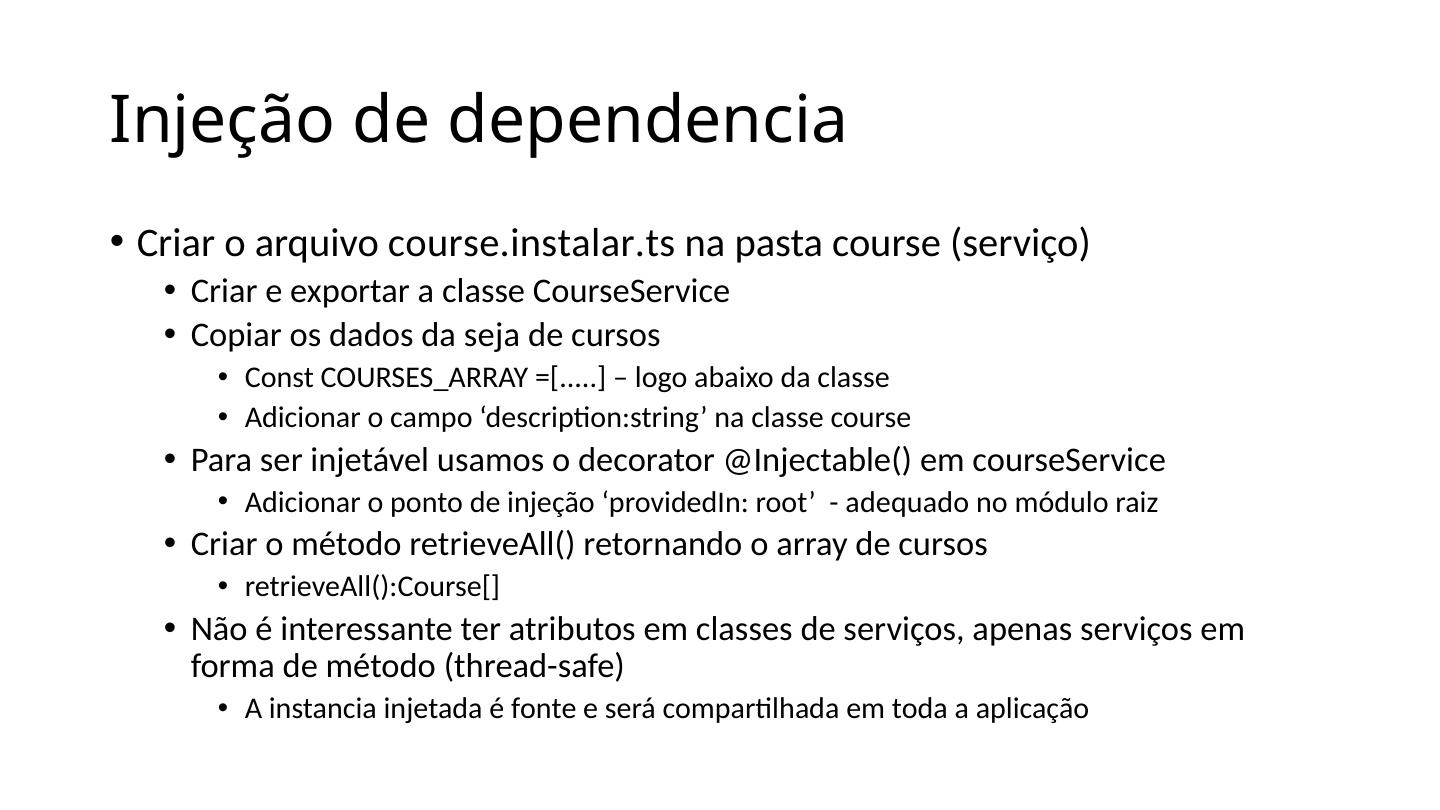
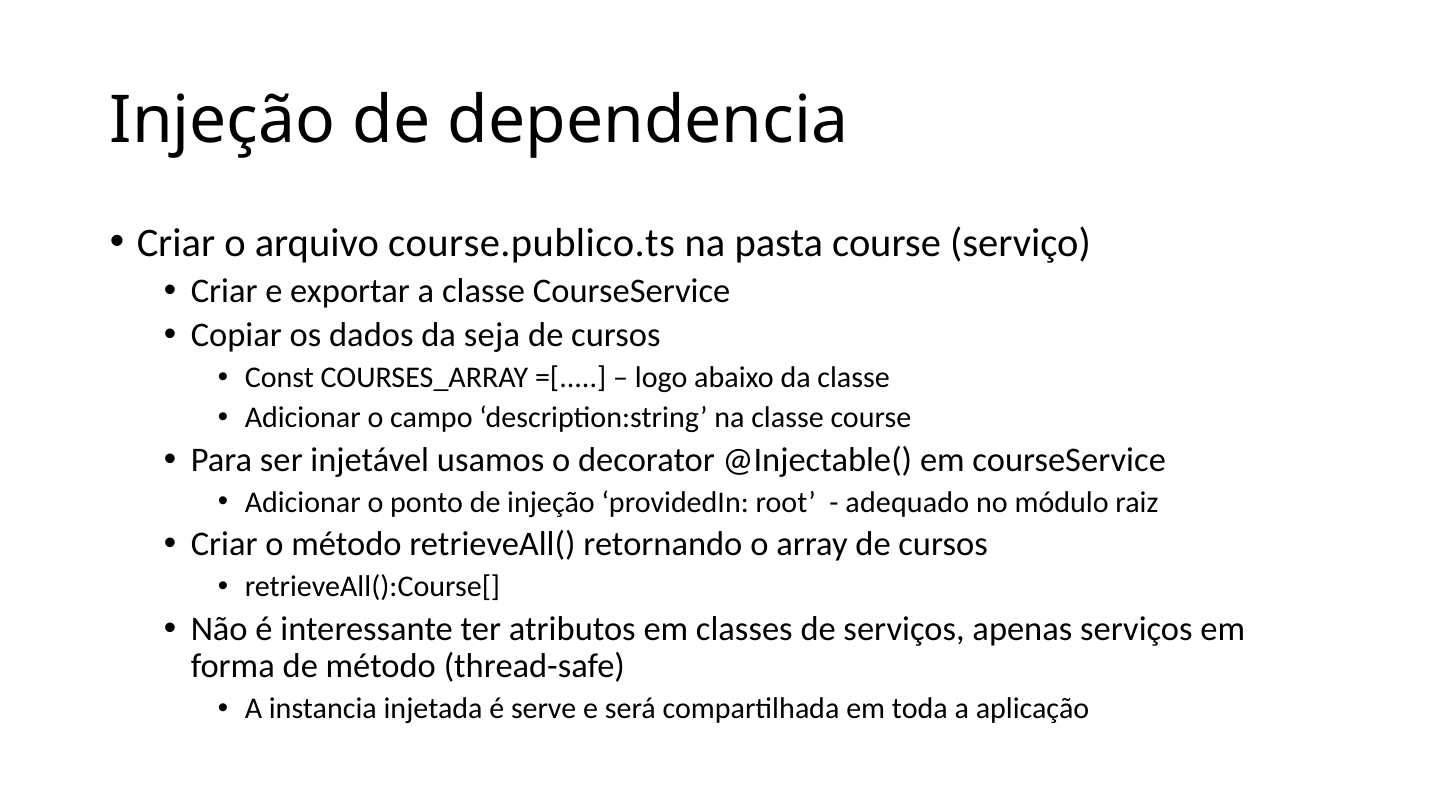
course.instalar.ts: course.instalar.ts -> course.publico.ts (532, 243)
fonte: fonte -> serve (544, 709)
